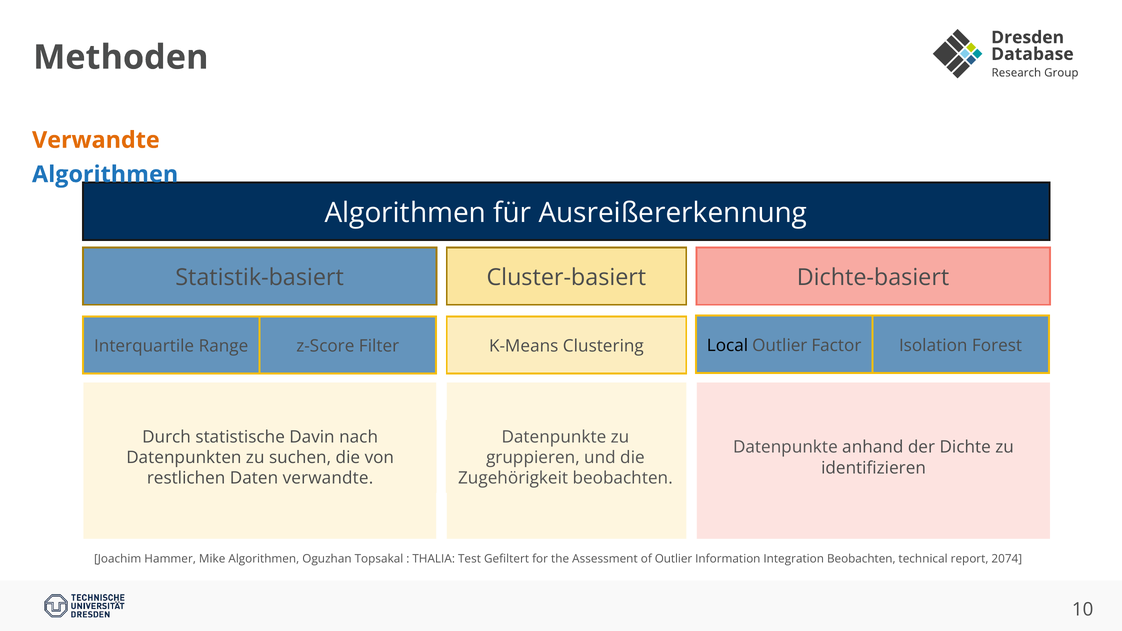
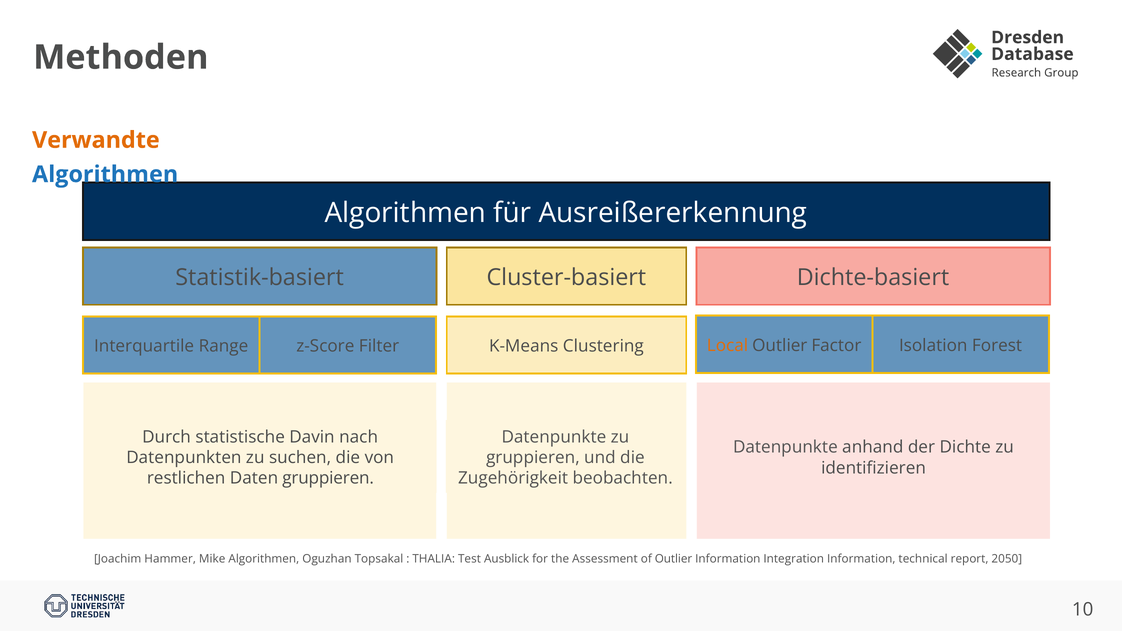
Local colour: black -> orange (728, 346)
Daten verwandte: verwandte -> gruppieren (328, 478)
Gefiltert: Gefiltert -> Ausblick (507, 559)
Integration Beobachten: Beobachten -> Information (861, 559)
2074: 2074 -> 2050 (1007, 559)
